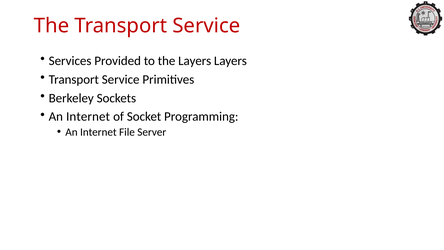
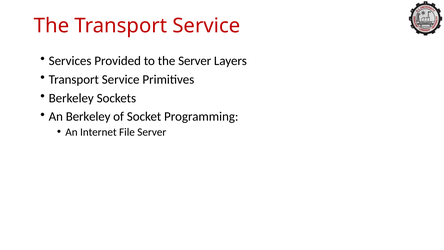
the Layers: Layers -> Server (195, 61)
Internet: Internet -> Berkeley (88, 117)
